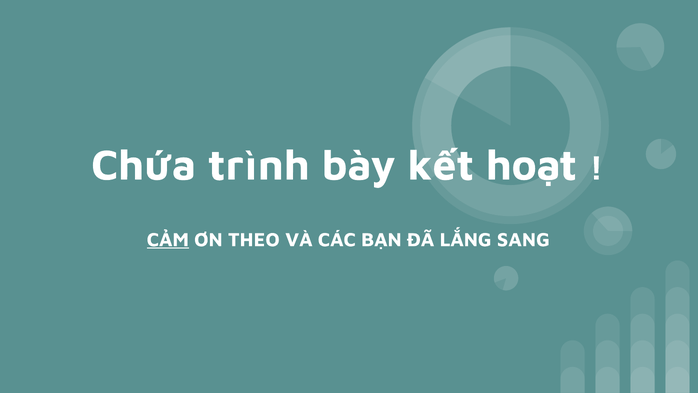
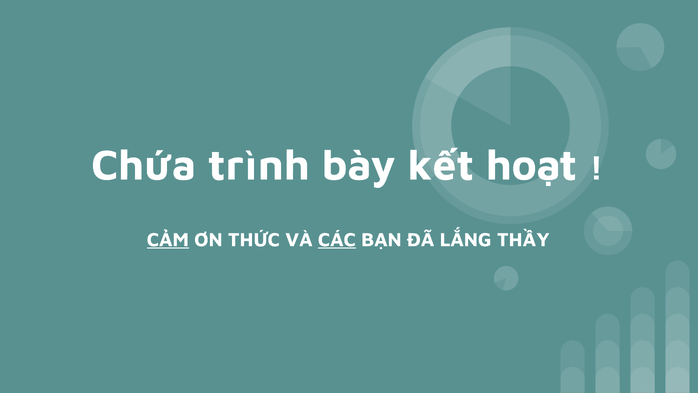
THEO: THEO -> THỨC (254, 240)
CÁC underline: none -> present (337, 240)
SANG: SANG -> THẦY (523, 240)
